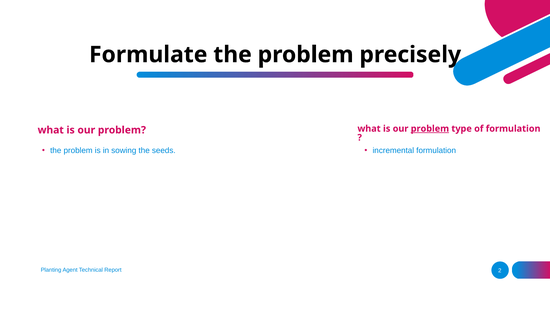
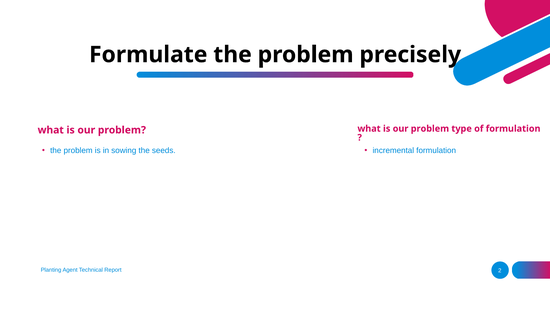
problem underline: present -> none (430, 129)
